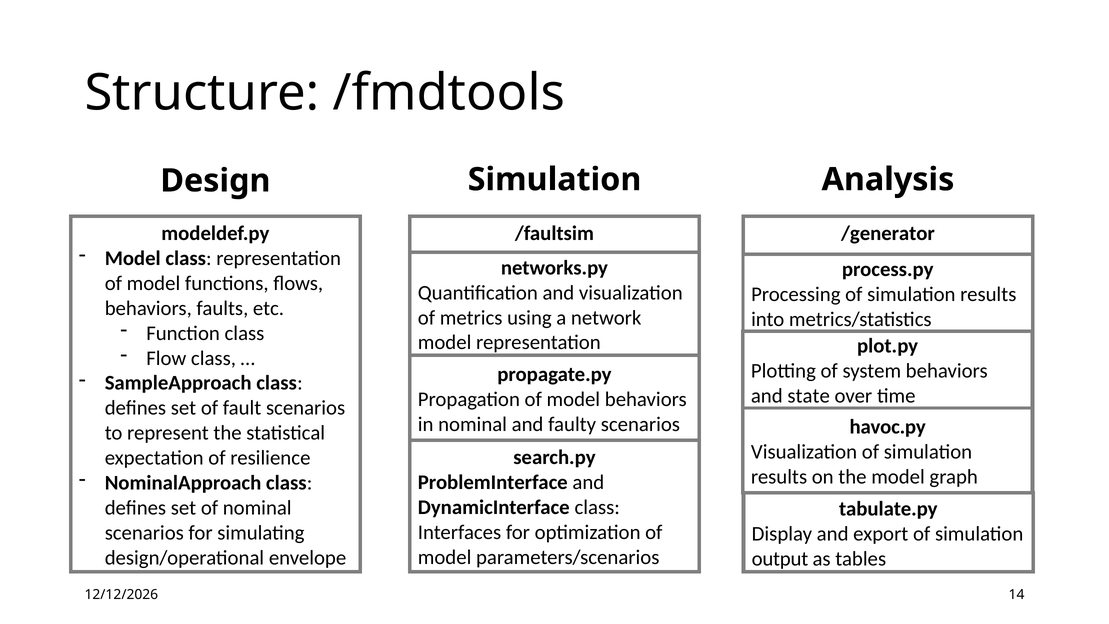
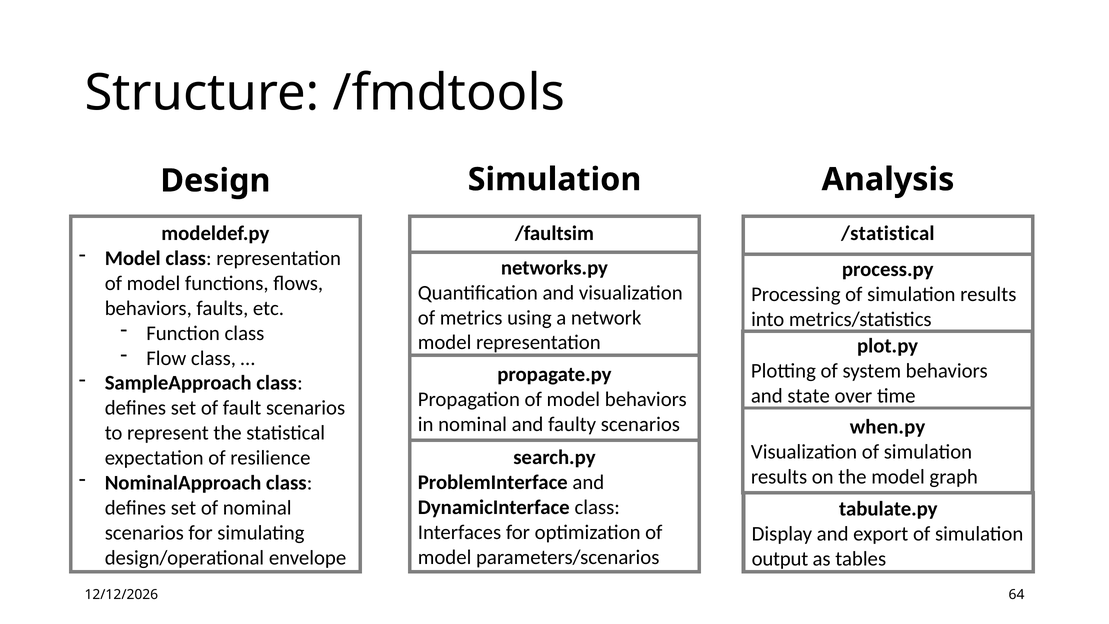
/generator: /generator -> /statistical (888, 233)
havoc.py: havoc.py -> when.py (888, 427)
14: 14 -> 64 (1017, 595)
